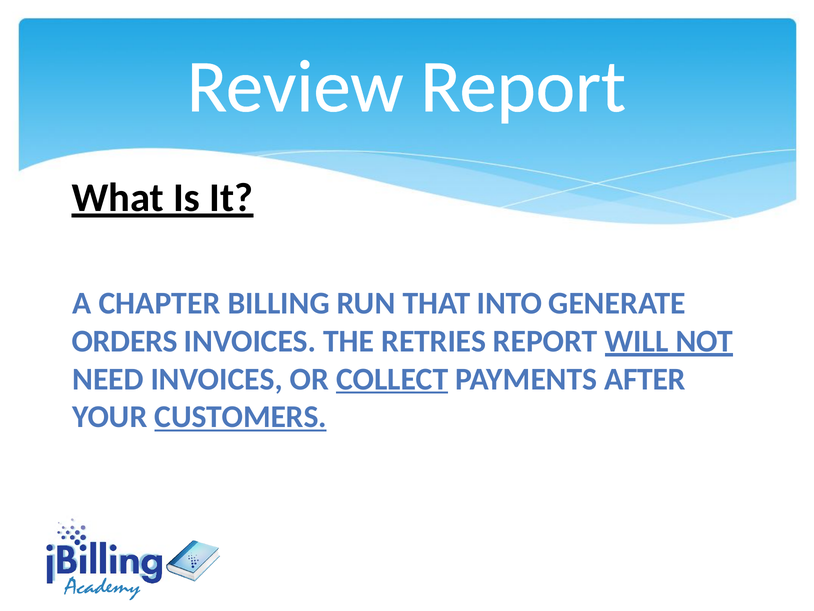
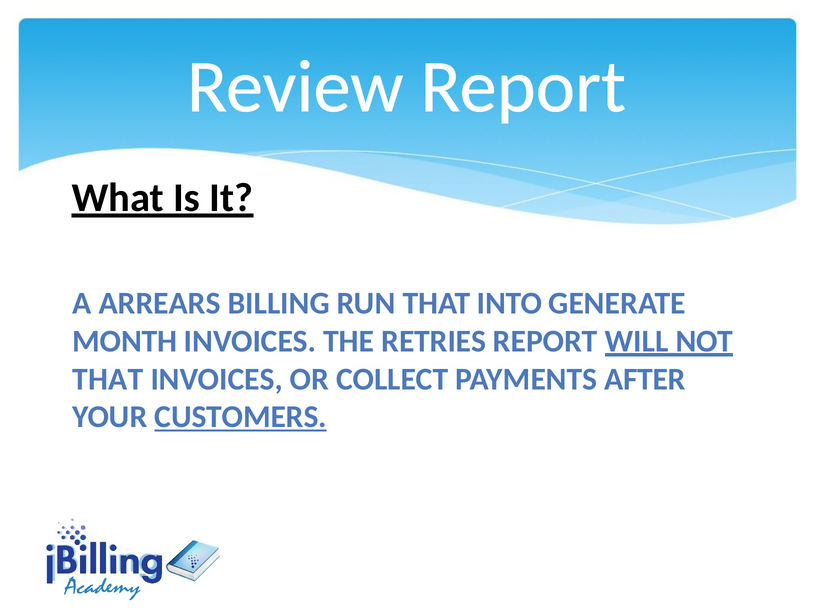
CHAPTER: CHAPTER -> ARREARS (160, 303)
ORDERS: ORDERS -> MONTH (125, 341)
NEED: NEED -> THAT (108, 379)
COLLECT underline: present -> none (392, 379)
